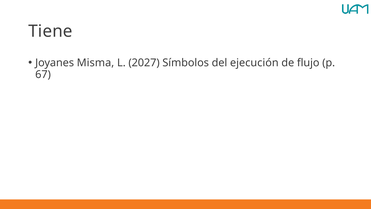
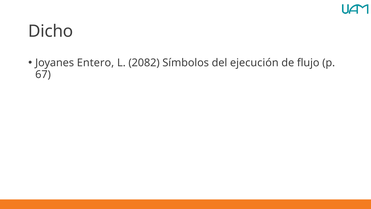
Tiene: Tiene -> Dicho (51, 31)
Misma: Misma -> Entero (96, 63)
2027: 2027 -> 2082 (144, 63)
